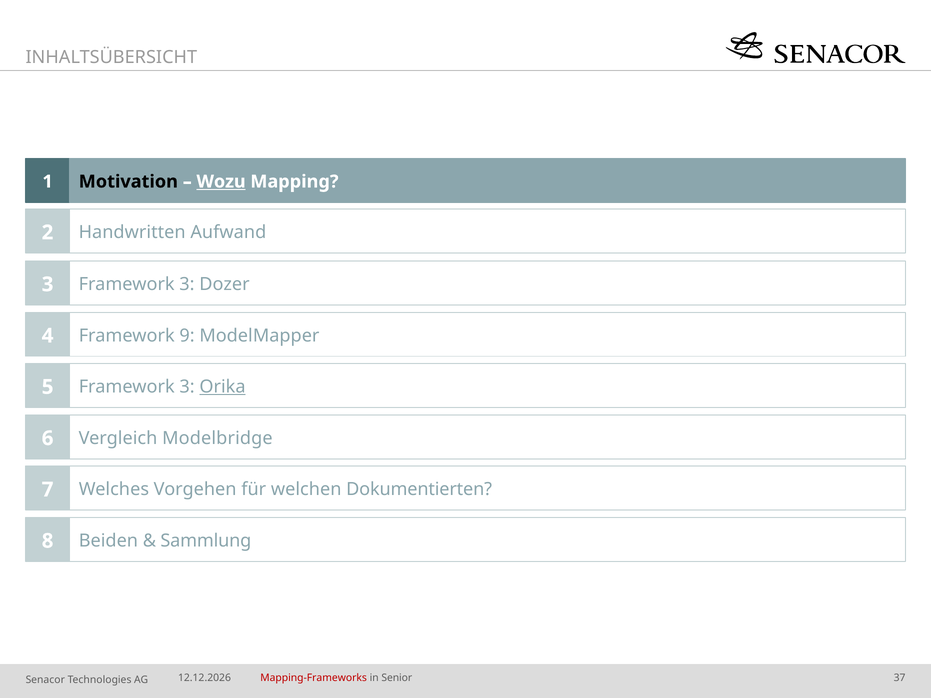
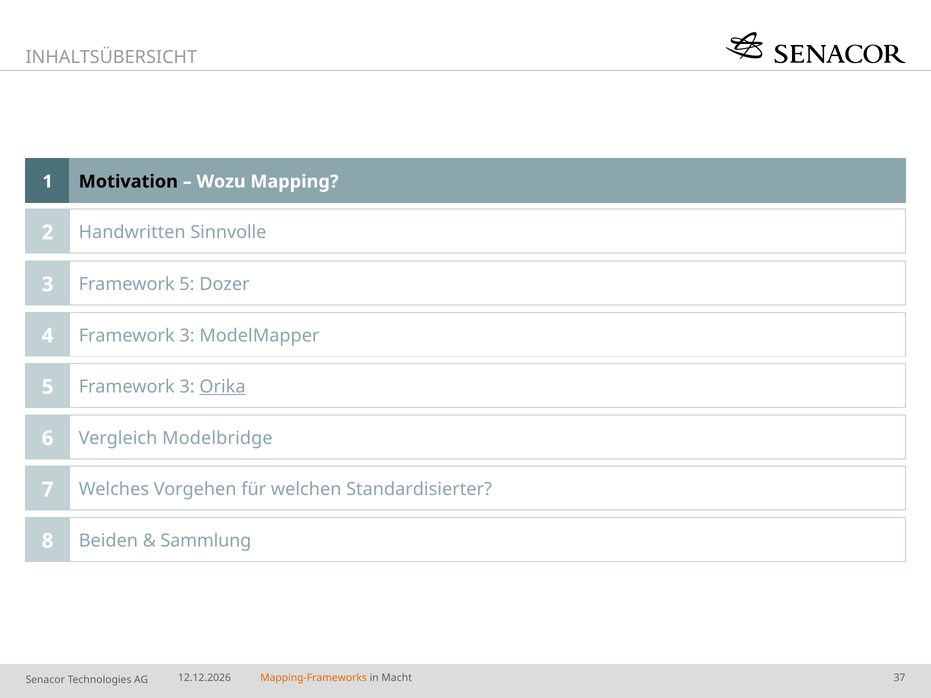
Wozu underline: present -> none (221, 182)
Aufwand: Aufwand -> Sinnvolle (228, 232)
3 Framework 3: 3 -> 5 (187, 284)
4 Framework 9: 9 -> 3 (187, 336)
Dokumentierten: Dokumentierten -> Standardisierter (419, 490)
Mapping-Frameworks colour: red -> orange (314, 678)
Senior: Senior -> Macht (397, 678)
